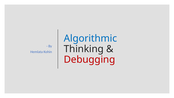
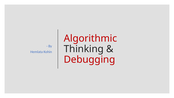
Algorithmic colour: blue -> red (90, 38)
